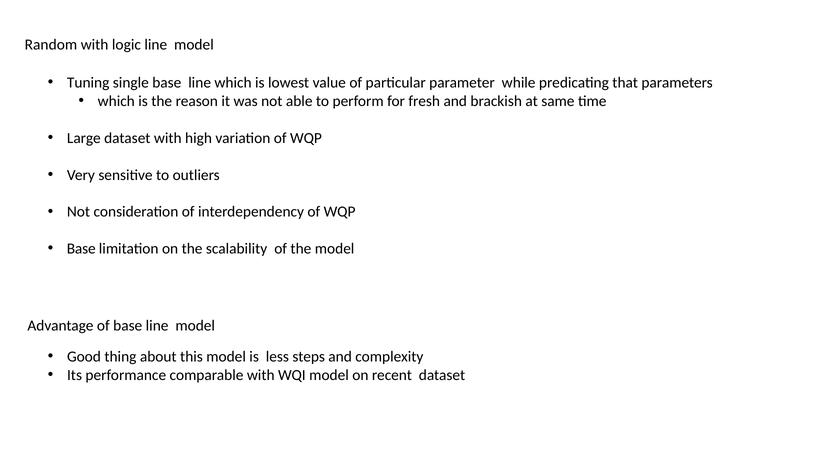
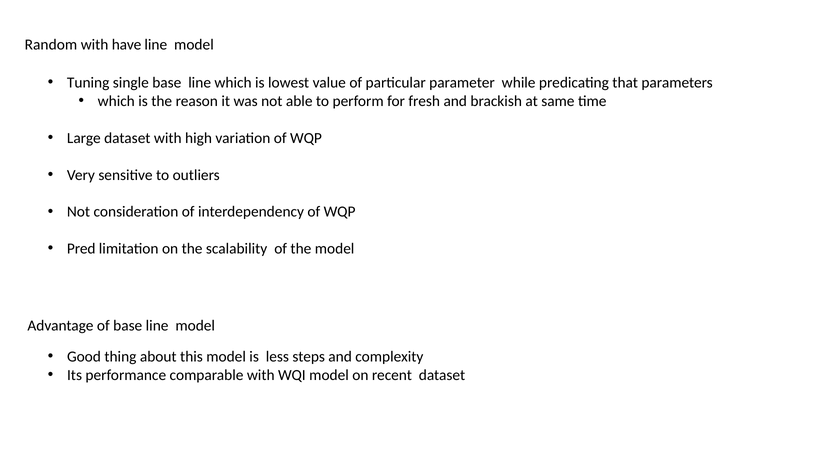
logic: logic -> have (127, 45)
Base: Base -> Pred (81, 249)
